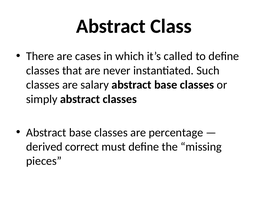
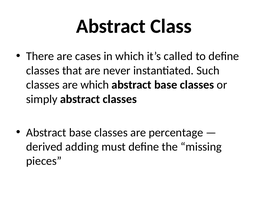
are salary: salary -> which (95, 85)
correct: correct -> adding (82, 147)
